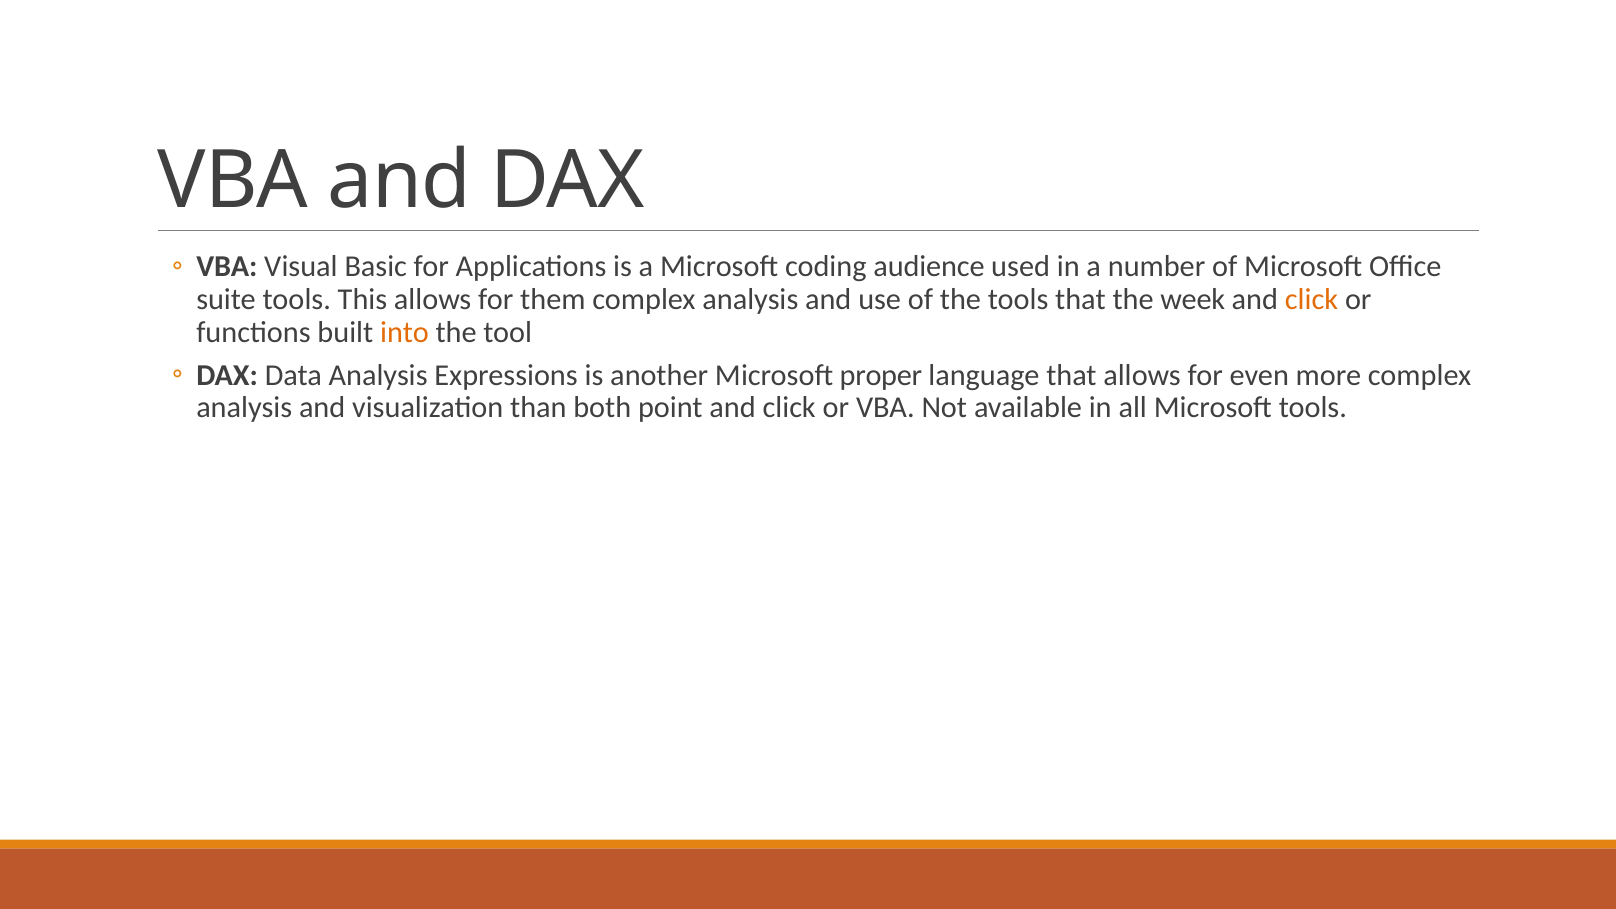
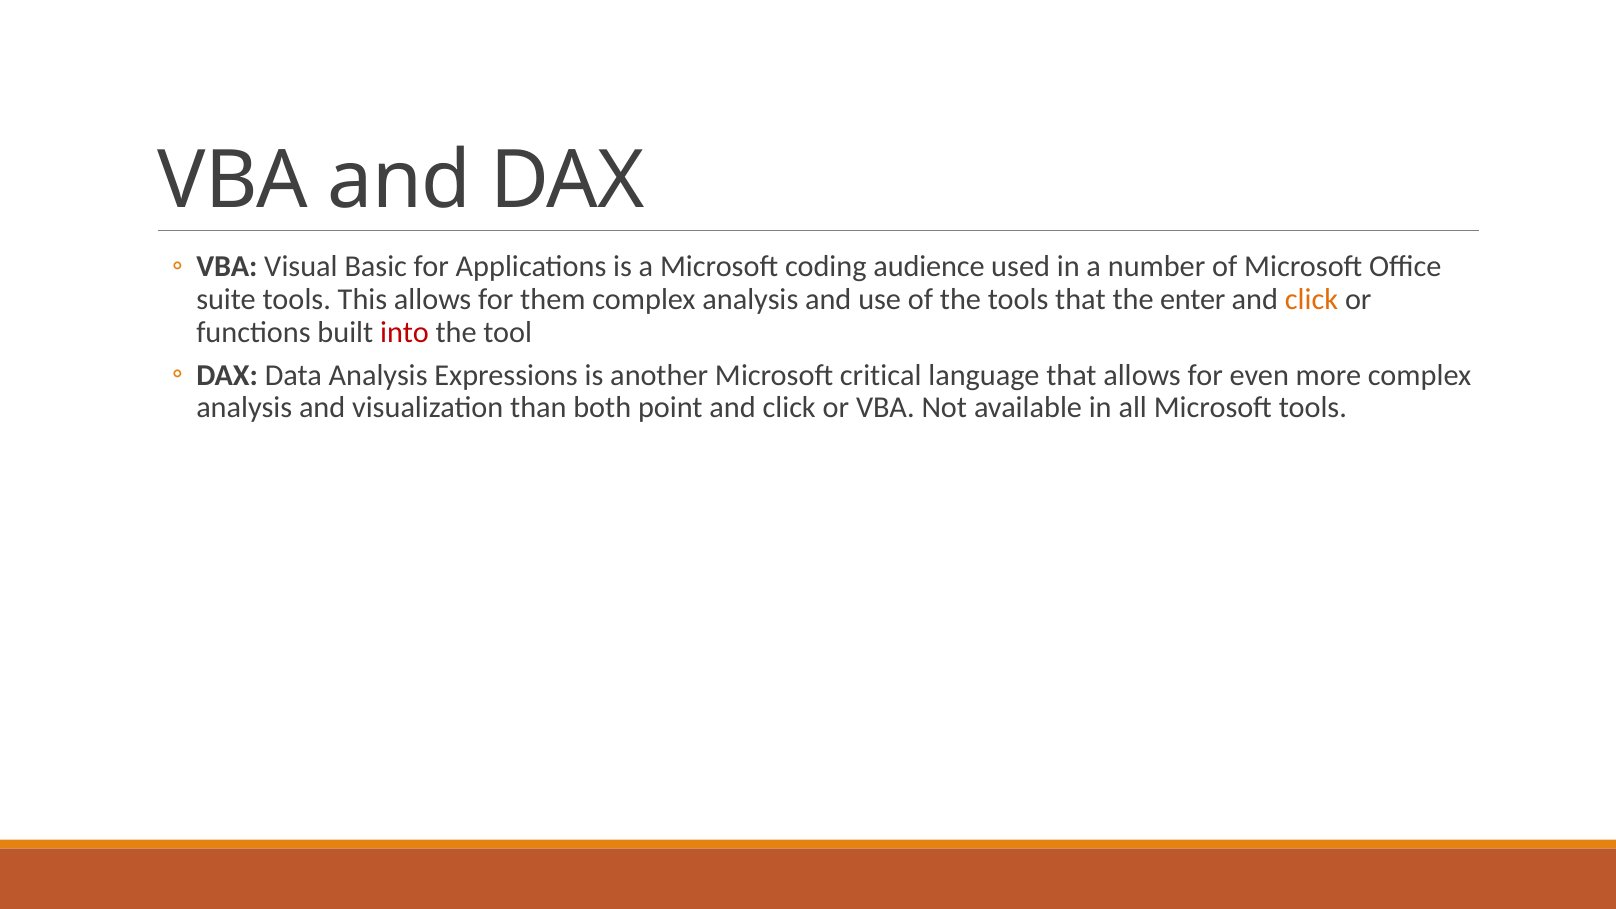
week: week -> enter (1193, 300)
into colour: orange -> red (404, 332)
proper: proper -> critical (881, 375)
